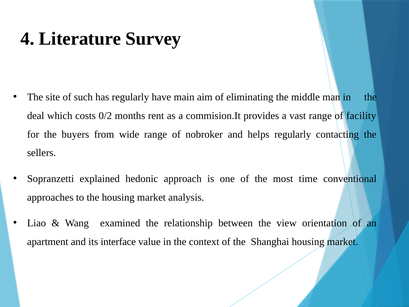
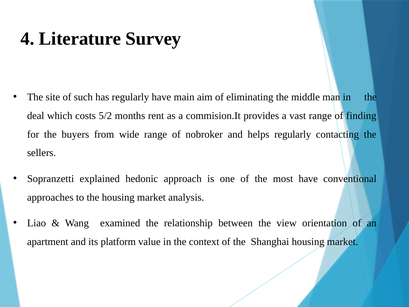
0/2: 0/2 -> 5/2 (105, 116)
facility: facility -> finding (361, 116)
most time: time -> have (308, 179)
interface: interface -> platform (118, 241)
